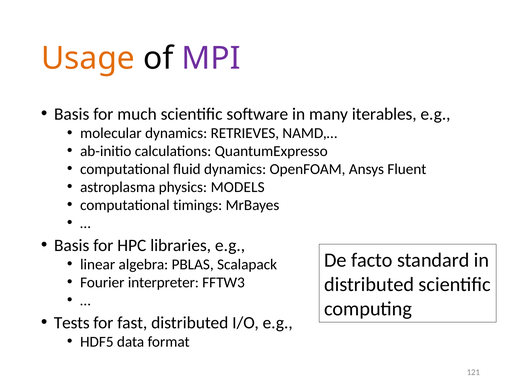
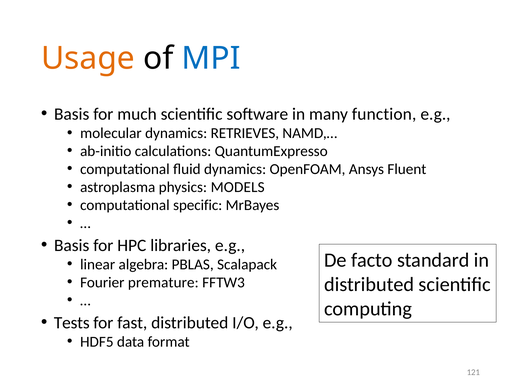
MPI colour: purple -> blue (211, 58)
iterables: iterables -> function (384, 114)
timings: timings -> specific (198, 206)
interpreter: interpreter -> premature (163, 283)
